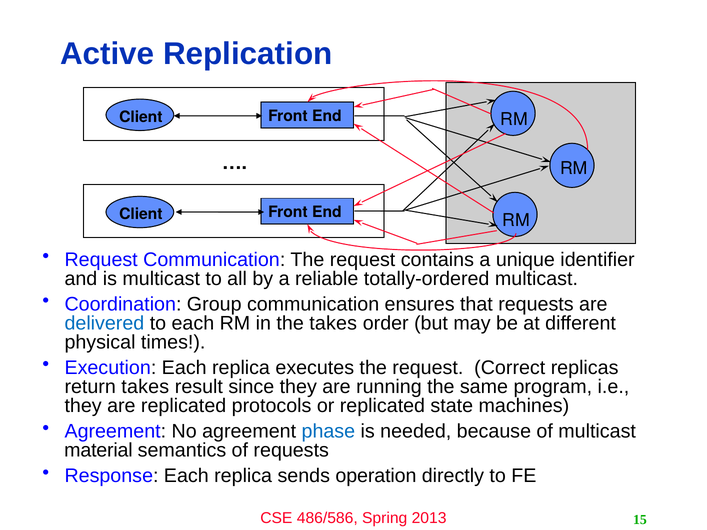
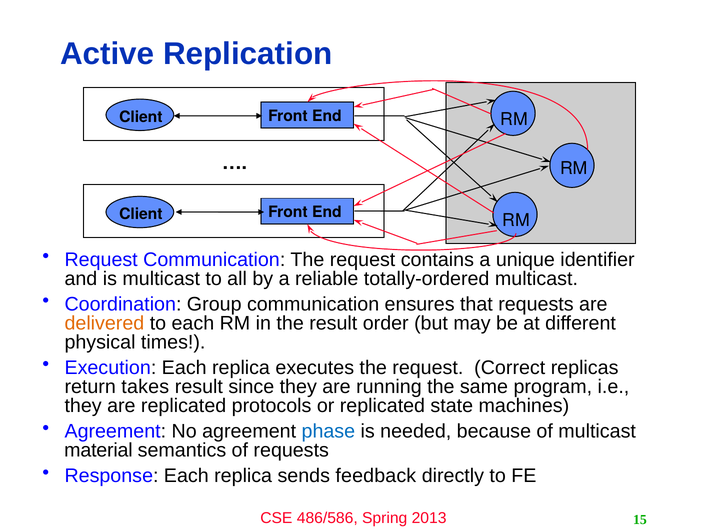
delivered colour: blue -> orange (104, 323)
the takes: takes -> result (333, 323)
operation: operation -> feedback (376, 476)
